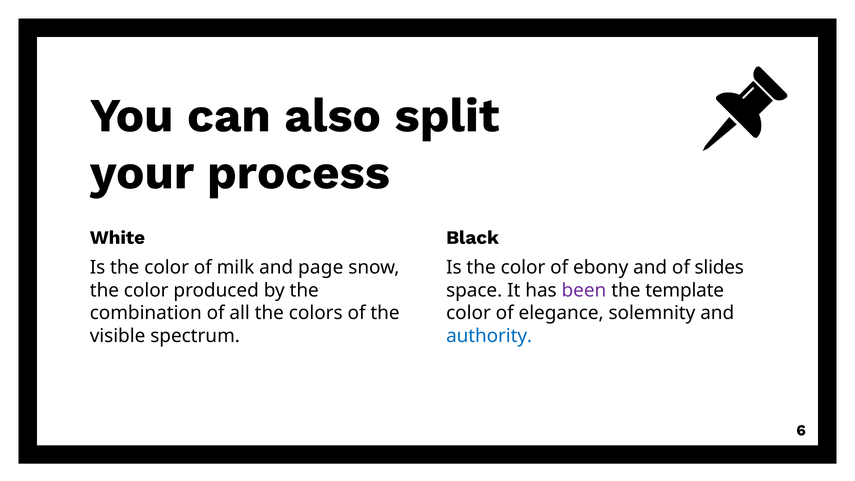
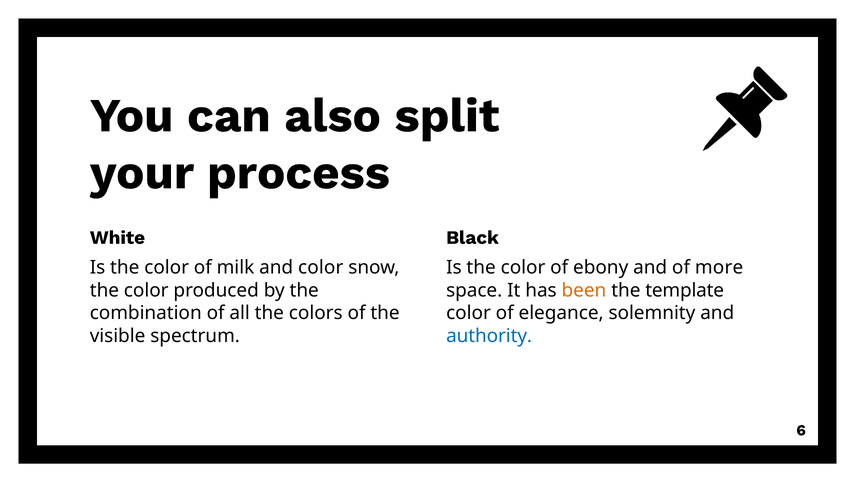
and page: page -> color (321, 267)
slides: slides -> more (719, 267)
been colour: purple -> orange (584, 290)
